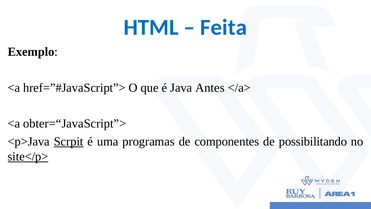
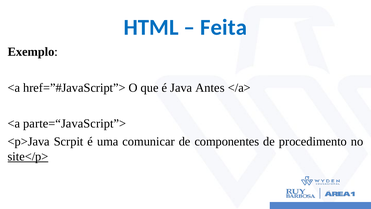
obter=“JavaScript”>: obter=“JavaScript”> -> parte=“JavaScript”> (75, 123)
Scrpit underline: present -> none (69, 141)
programas: programas -> comunicar (149, 141)
possibilitando: possibilitando -> procedimento (313, 141)
